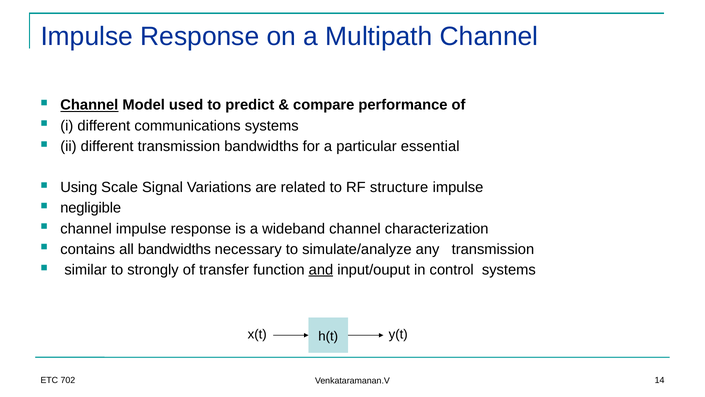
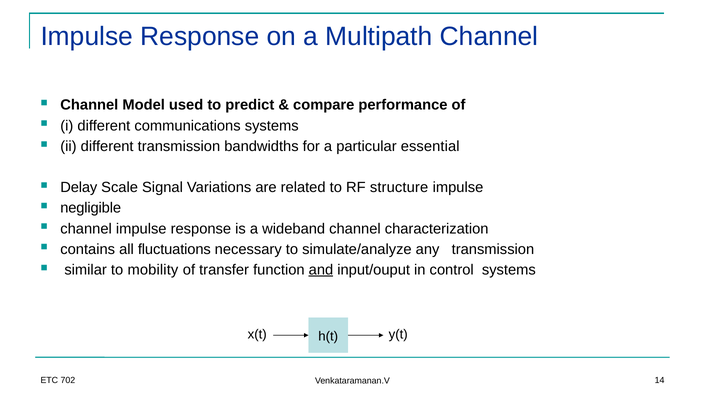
Channel underline: present -> none (89, 105)
Using: Using -> Delay (79, 187)
all bandwidths: bandwidths -> fluctuations (174, 249)
strongly: strongly -> mobility (153, 270)
